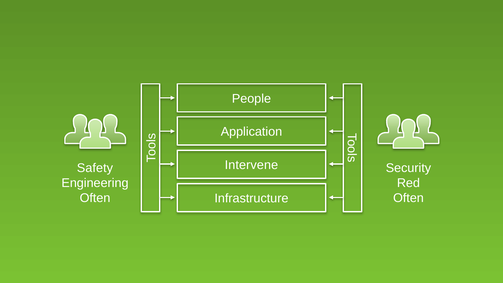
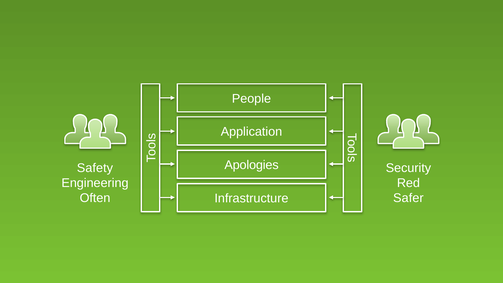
Intervene: Intervene -> Apologies (252, 165)
Often: Often -> Safer (408, 198)
